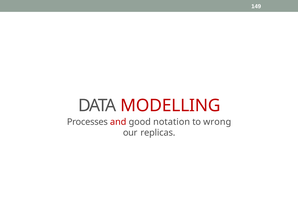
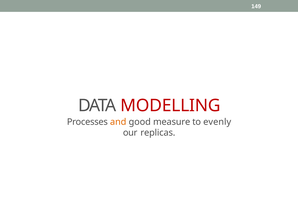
and colour: red -> orange (118, 122)
notation: notation -> measure (172, 122)
wrong: wrong -> evenly (217, 122)
